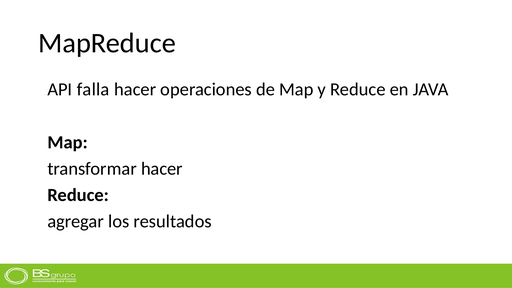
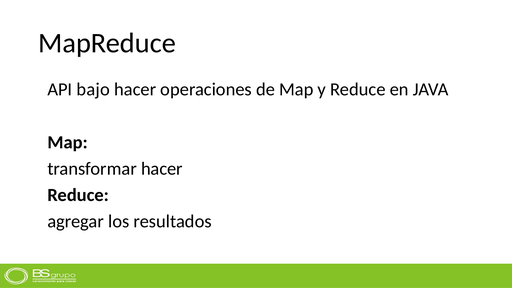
falla: falla -> bajo (93, 90)
